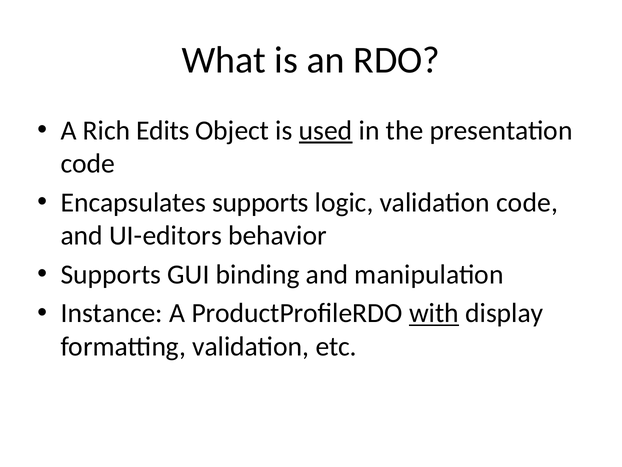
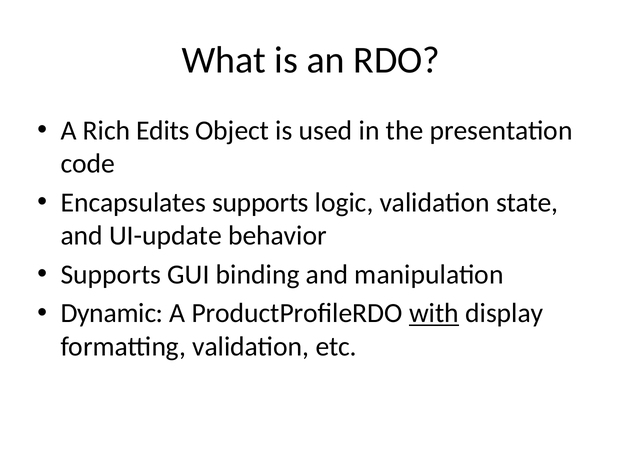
used underline: present -> none (326, 130)
validation code: code -> state (527, 202)
UI-editors: UI-editors -> UI-update (166, 236)
Instance: Instance -> Dynamic (112, 313)
